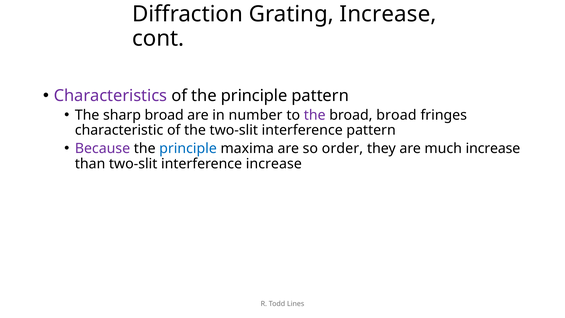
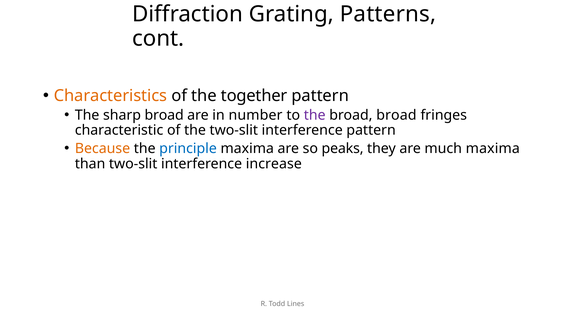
Grating Increase: Increase -> Patterns (388, 14)
Characteristics colour: purple -> orange (110, 96)
of the principle: principle -> together (254, 96)
Because colour: purple -> orange (102, 148)
order: order -> peaks (343, 148)
much increase: increase -> maxima (493, 148)
